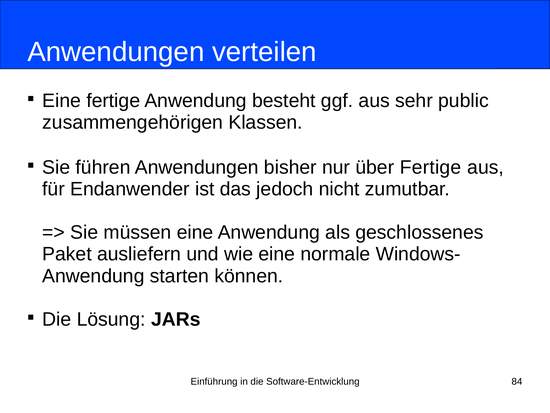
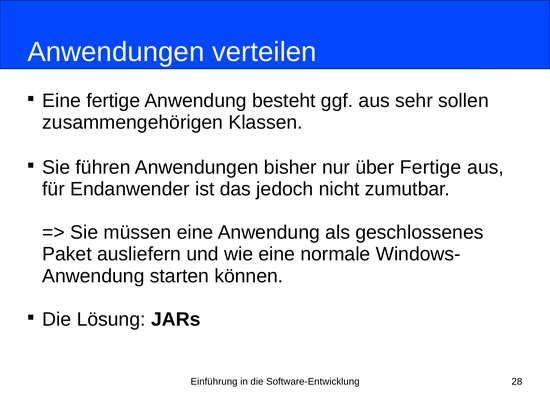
public: public -> sollen (463, 101)
84: 84 -> 28 (517, 381)
